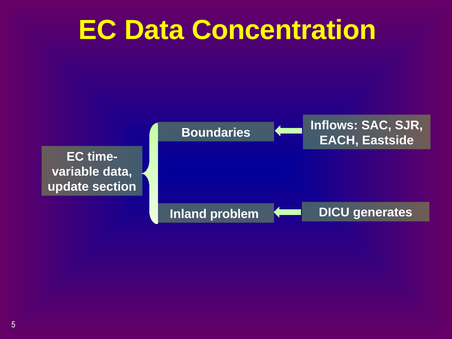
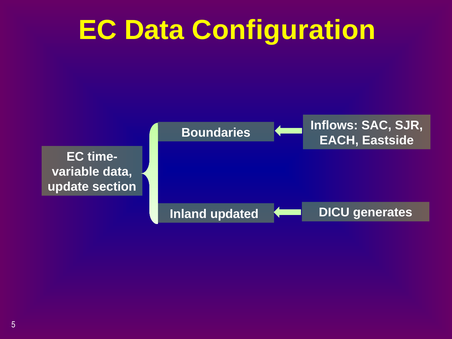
Concentration: Concentration -> Configuration (284, 30)
problem: problem -> updated (234, 214)
